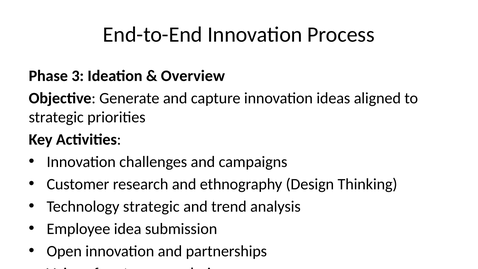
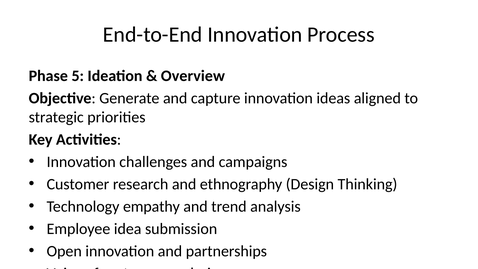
3: 3 -> 5 (78, 76)
Technology strategic: strategic -> empathy (151, 206)
